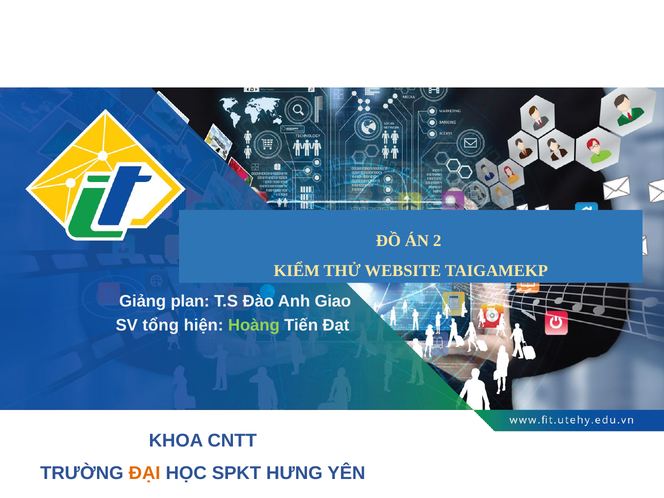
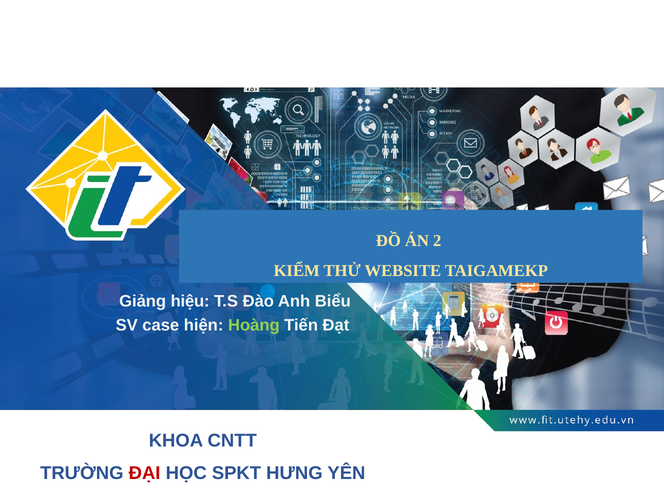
plan: plan -> hiệu (190, 301)
Giao: Giao -> Biểu (333, 301)
tổng: tổng -> case (161, 325)
ĐẠI colour: orange -> red (145, 473)
